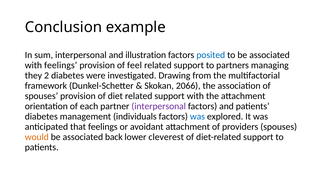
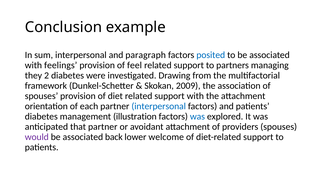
illustration: illustration -> paragraph (146, 55)
2066: 2066 -> 2009 (188, 86)
interpersonal colour: purple -> blue (159, 106)
individuals: individuals -> illustration (135, 117)
that feelings: feelings -> partner (103, 127)
would colour: orange -> purple (37, 137)
cleverest: cleverest -> welcome (166, 137)
